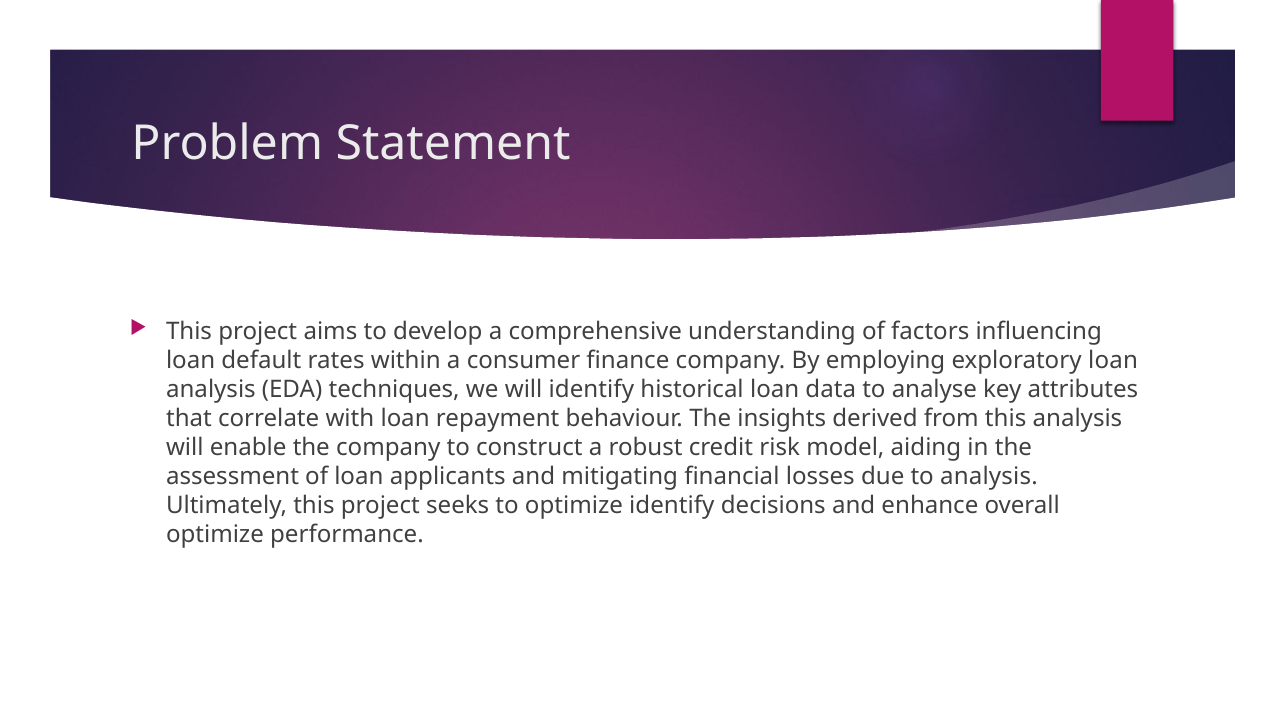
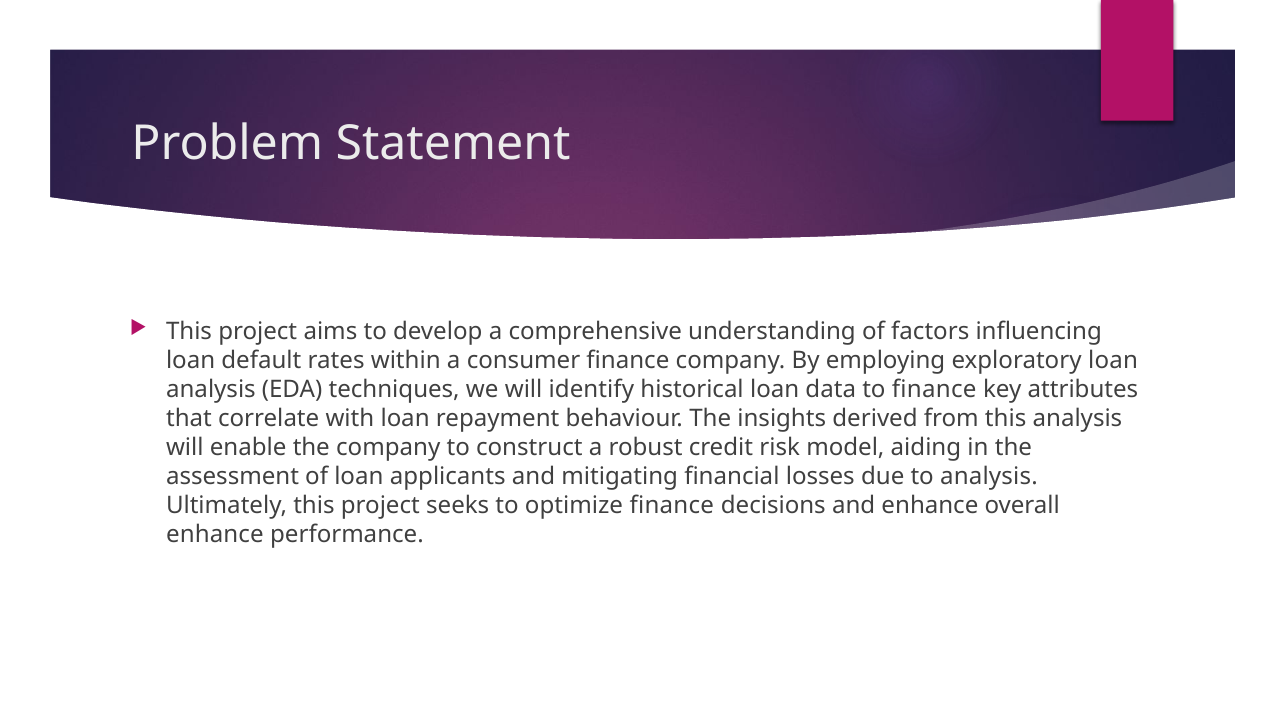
to analyse: analyse -> finance (934, 389)
optimize identify: identify -> finance (672, 505)
optimize: optimize -> enhance (215, 534)
